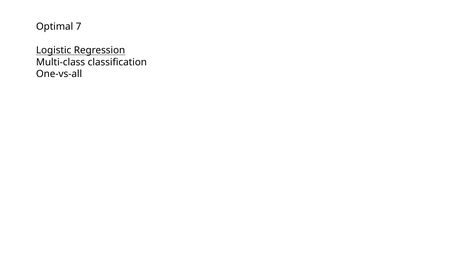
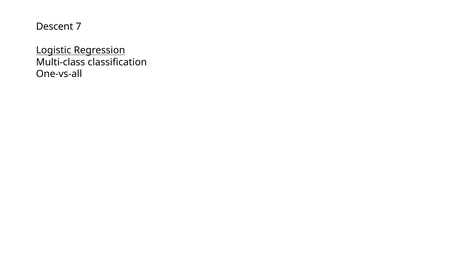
Optimal: Optimal -> Descent (55, 27)
